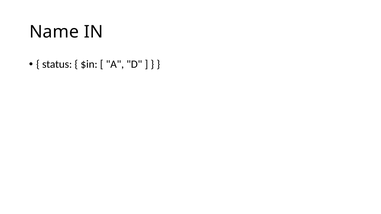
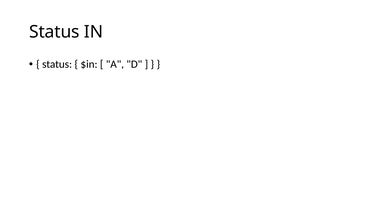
Name: Name -> Status (54, 32)
